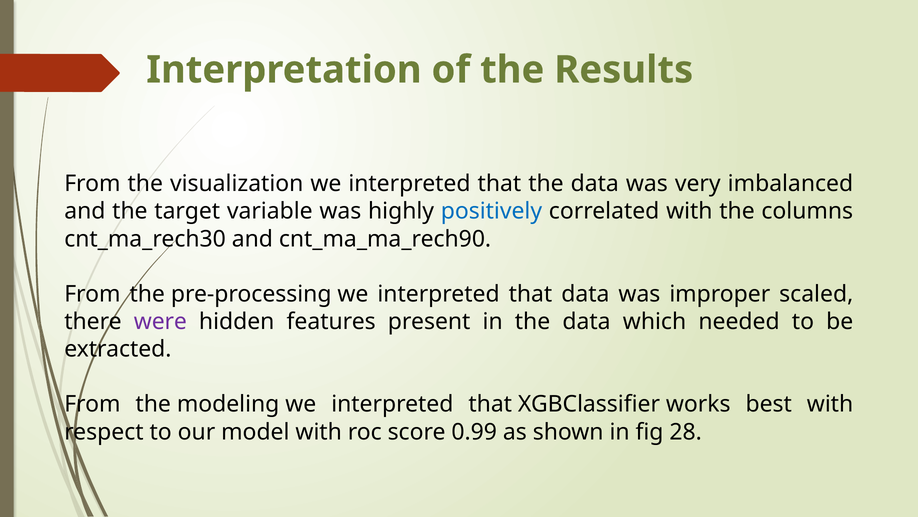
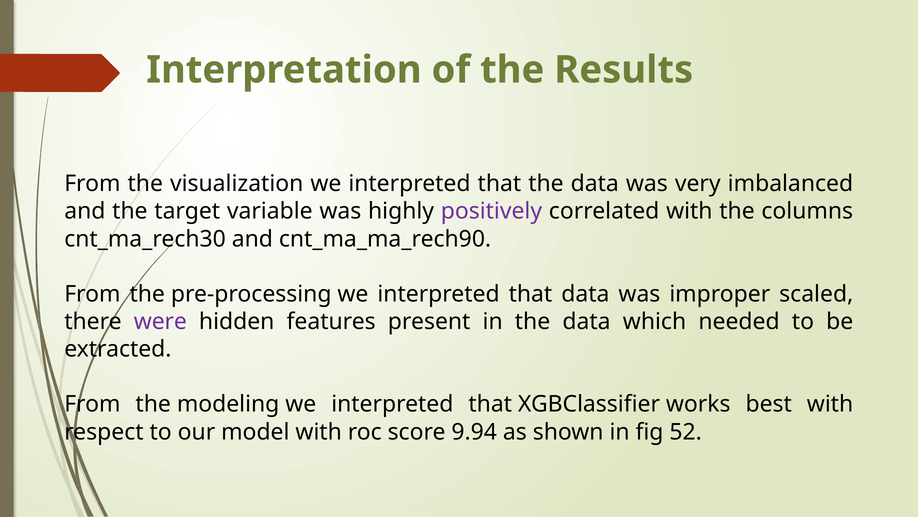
positively colour: blue -> purple (491, 211)
0.99: 0.99 -> 9.94 (474, 431)
28: 28 -> 52 (686, 431)
